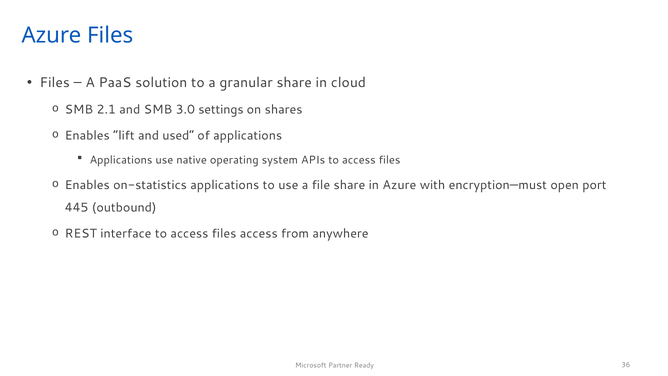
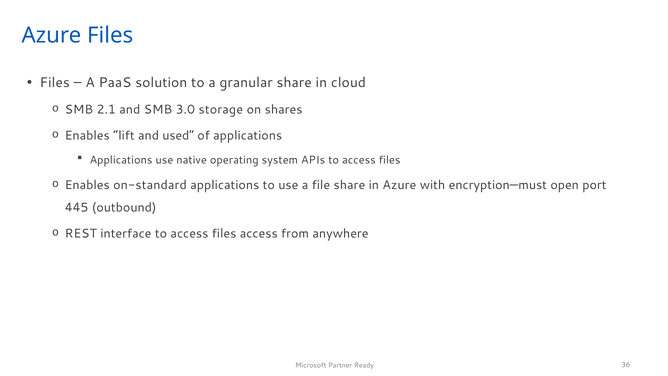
settings: settings -> storage (221, 110)
on-statistics: on-statistics -> on-standard (150, 185)
